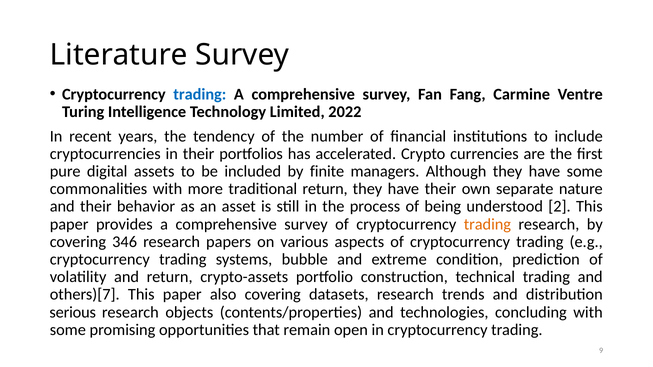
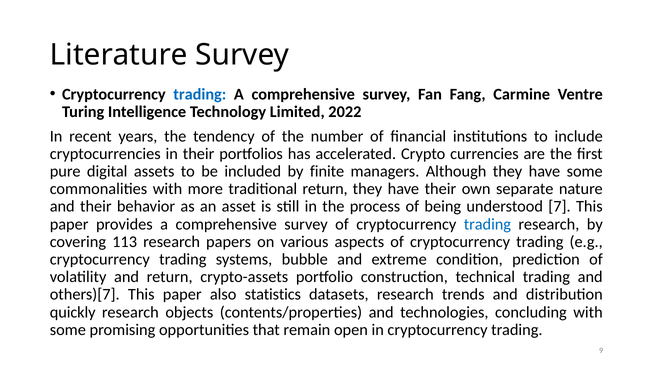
2: 2 -> 7 (560, 207)
trading colour: orange -> blue (487, 224)
346: 346 -> 113 (125, 242)
also covering: covering -> statistics (273, 295)
serious: serious -> quickly (73, 312)
